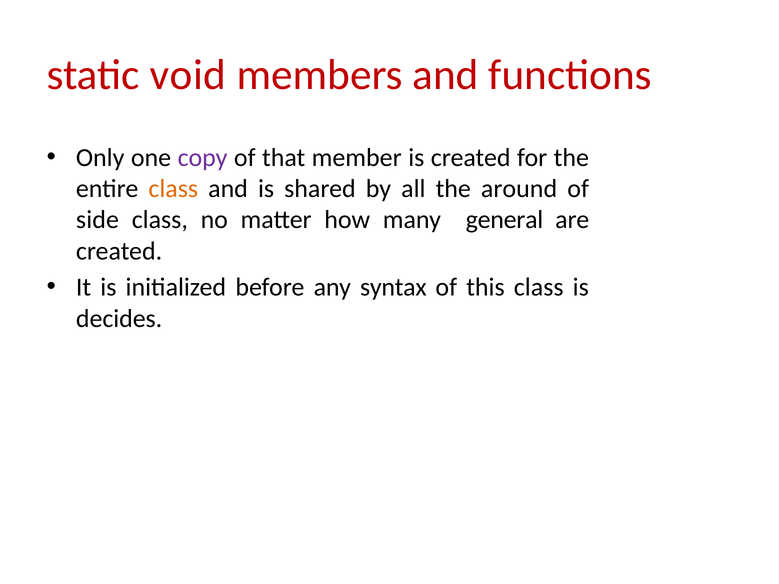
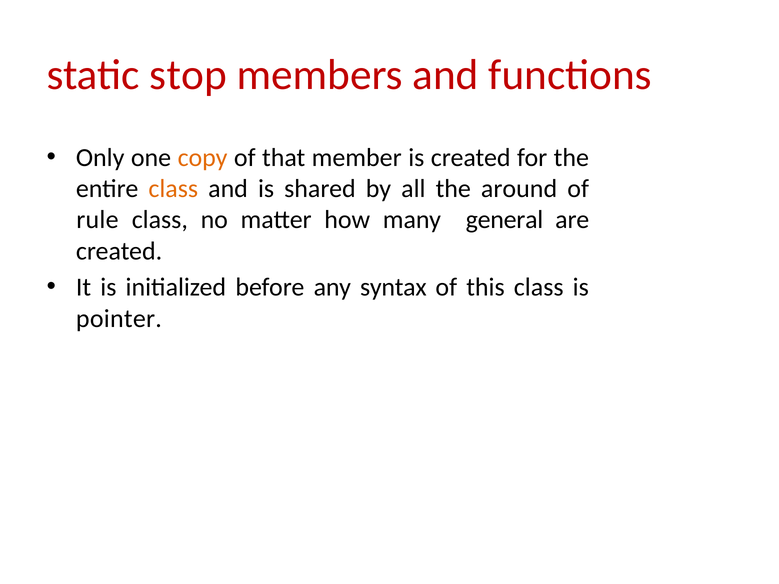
void: void -> stop (188, 75)
copy colour: purple -> orange (203, 158)
side: side -> rule (97, 220)
decides: decides -> pointer (119, 319)
